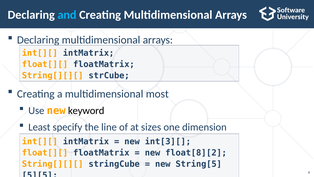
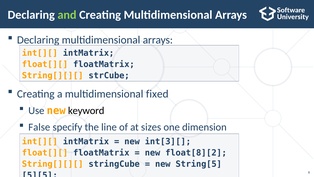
and colour: light blue -> light green (67, 15)
most: most -> fixed (157, 94)
Least: Least -> False (39, 127)
